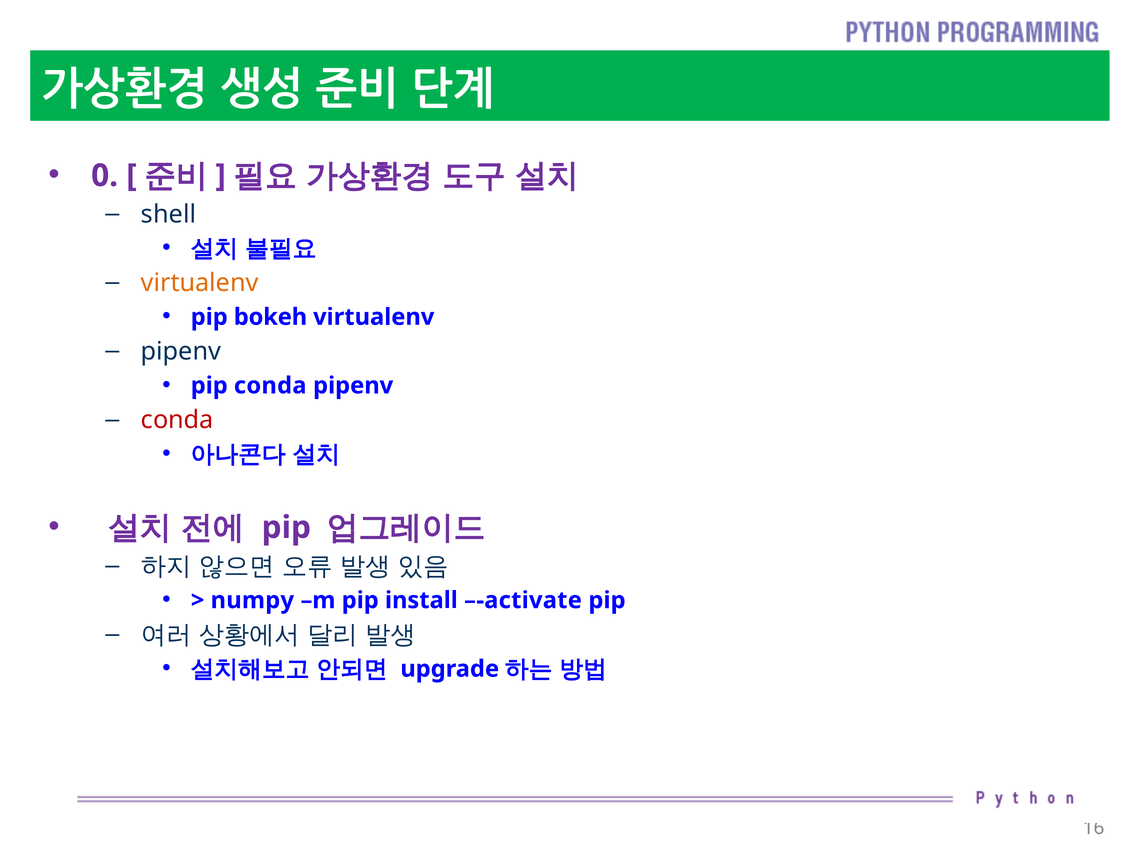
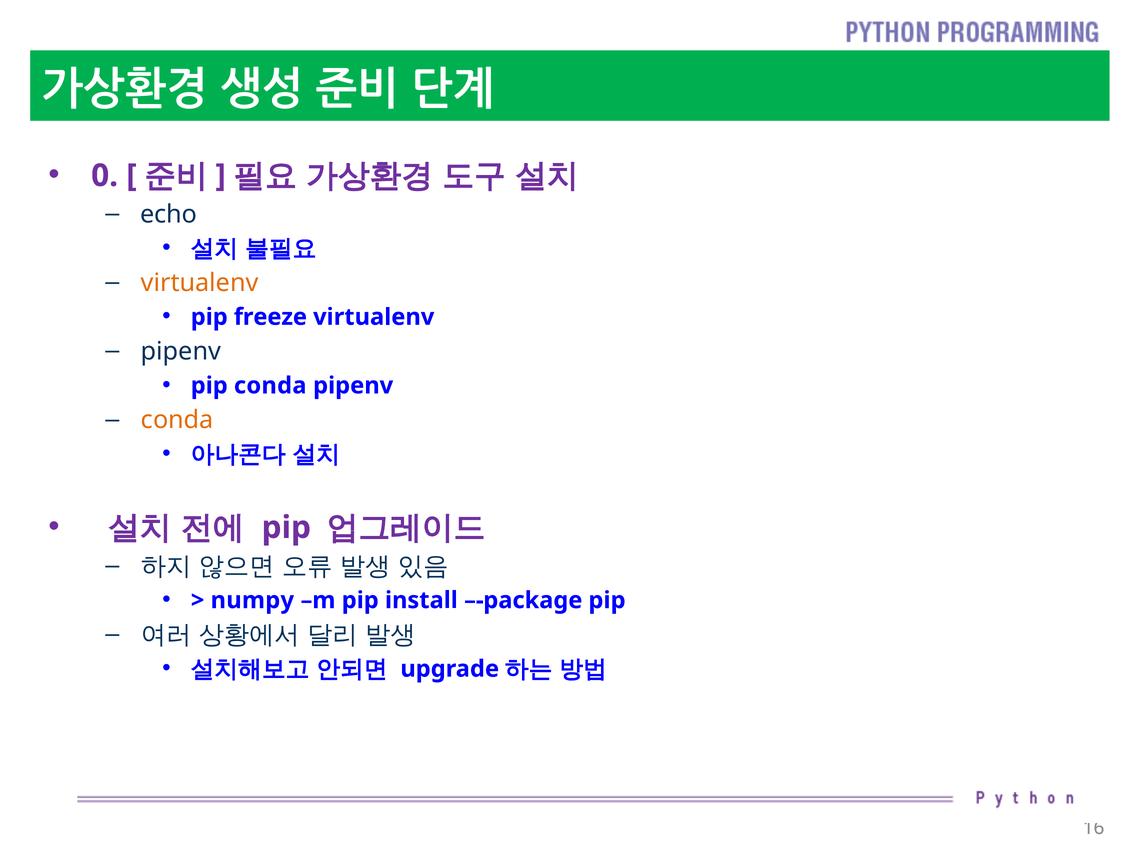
shell: shell -> echo (169, 214)
bokeh: bokeh -> freeze (270, 317)
conda colour: red -> orange (177, 420)
–-activate: –-activate -> –-package (523, 601)
